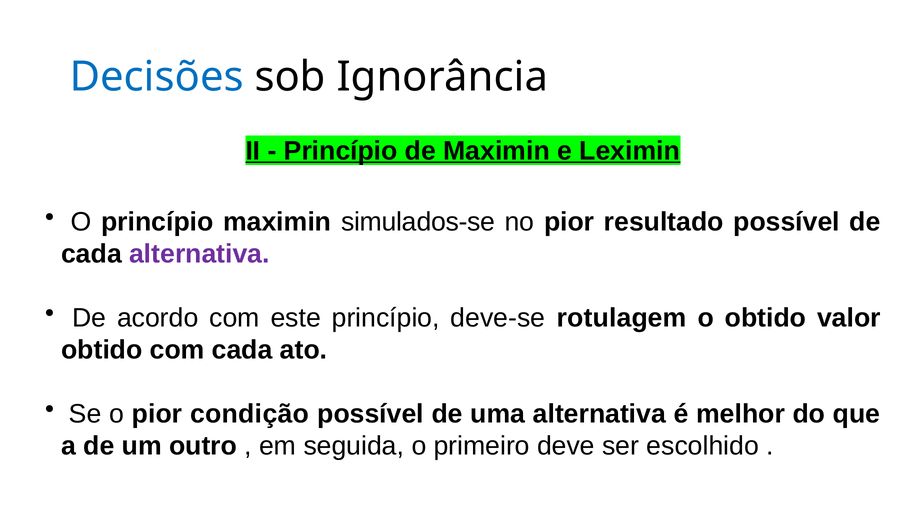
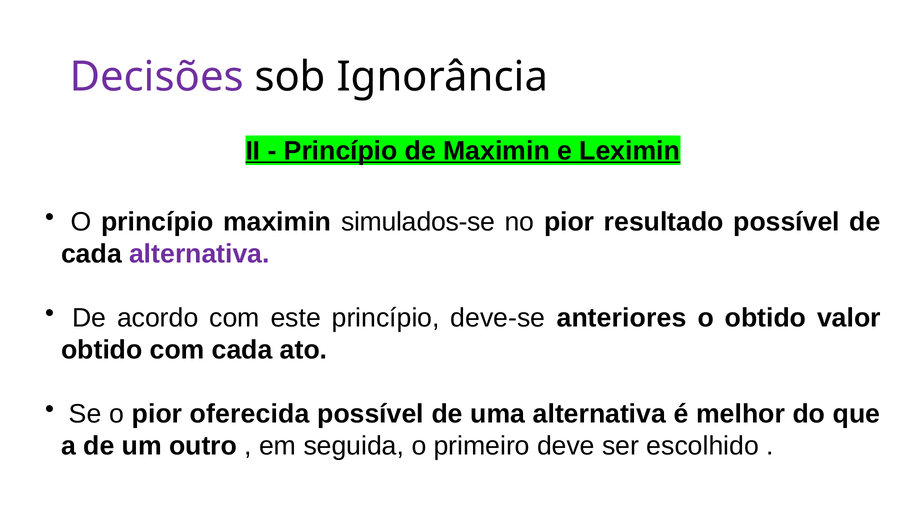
Decisões colour: blue -> purple (157, 77)
rotulagem: rotulagem -> anteriores (622, 318)
condição: condição -> oferecida (250, 414)
